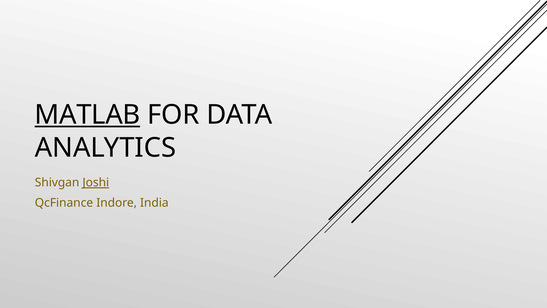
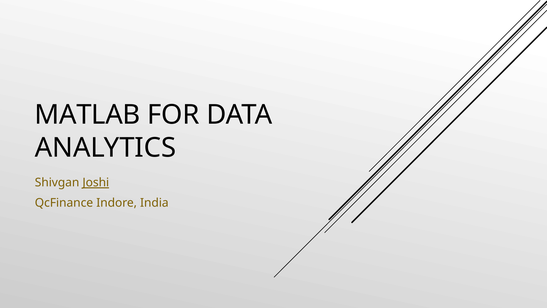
MATLAB underline: present -> none (87, 115)
